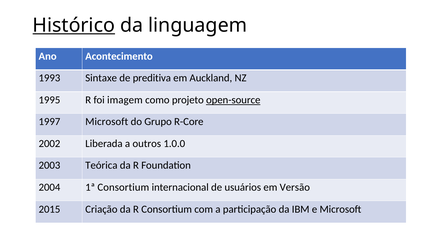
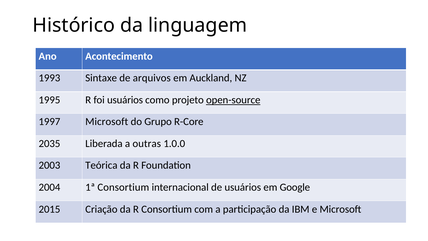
Histórico underline: present -> none (74, 25)
preditiva: preditiva -> arquivos (152, 78)
foi imagem: imagem -> usuários (125, 100)
2002: 2002 -> 2035 (49, 143)
outros: outros -> outras (147, 143)
Versão: Versão -> Google (295, 187)
